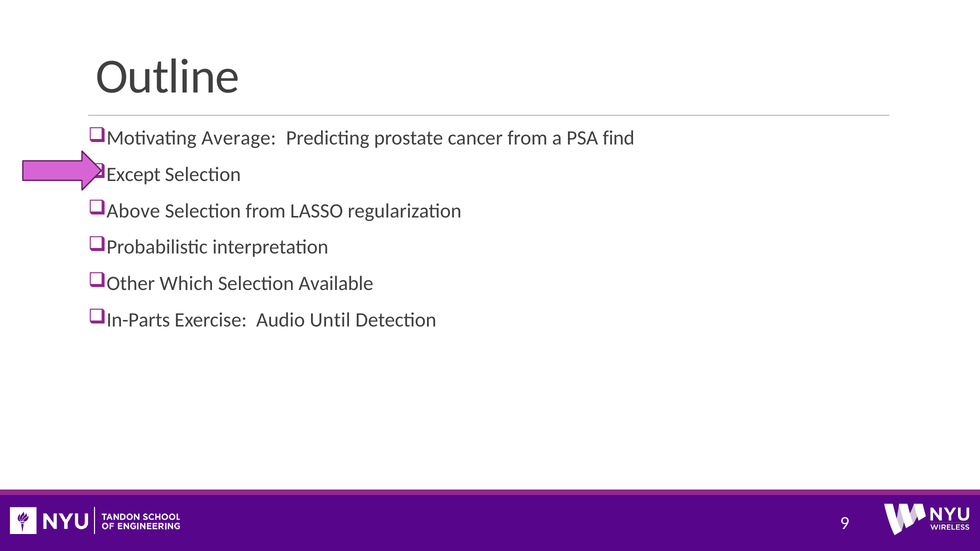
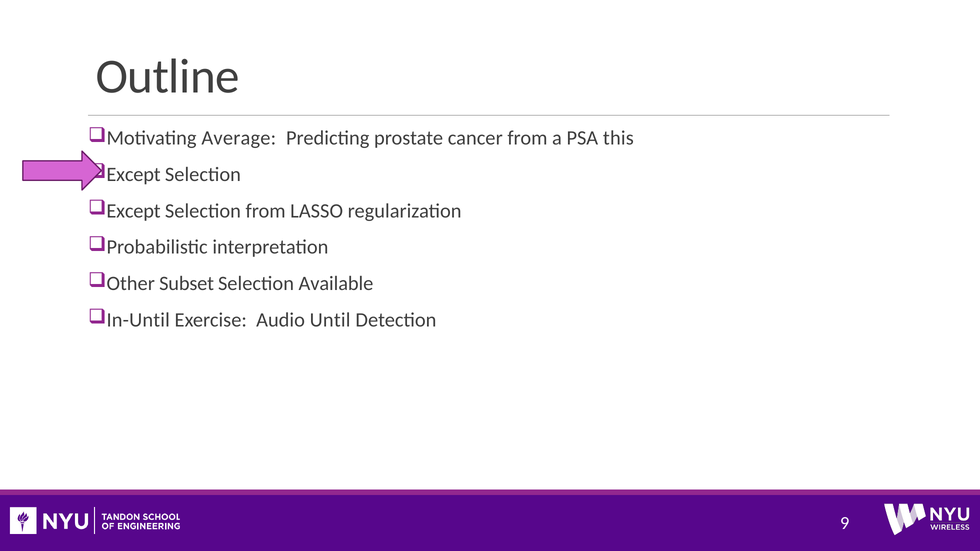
find: find -> this (618, 138)
Above: Above -> Except (134, 211)
Which: Which -> Subset (187, 284)
In-Parts: In-Parts -> In-Until (138, 320)
